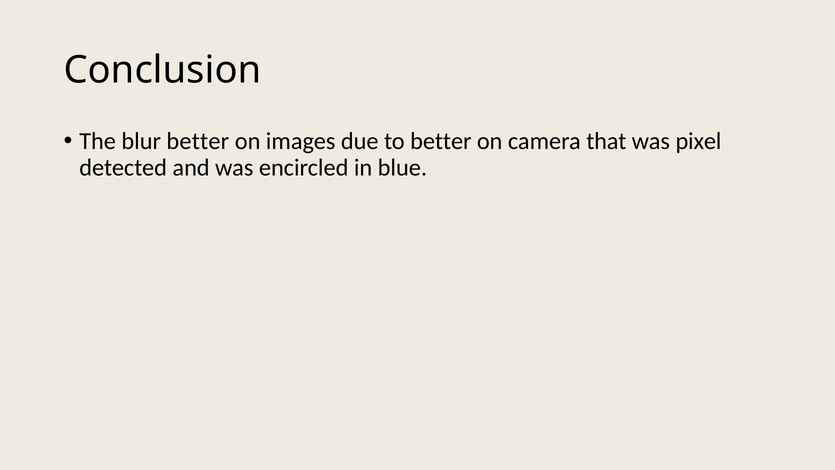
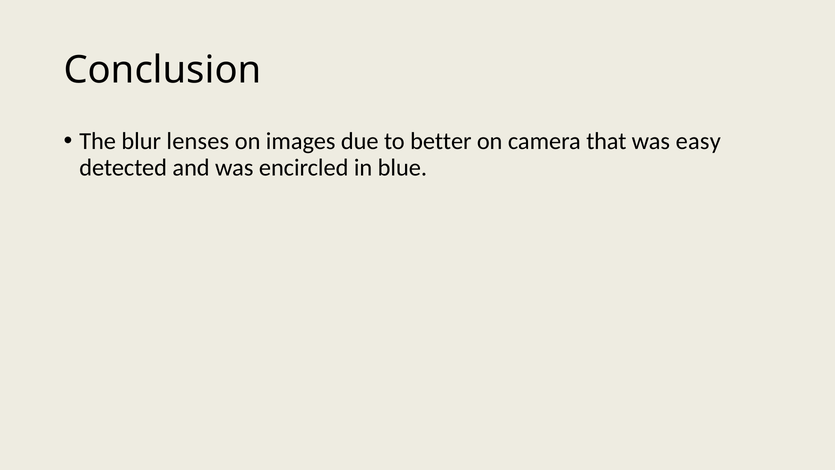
blur better: better -> lenses (198, 141)
pixel: pixel -> easy (698, 141)
